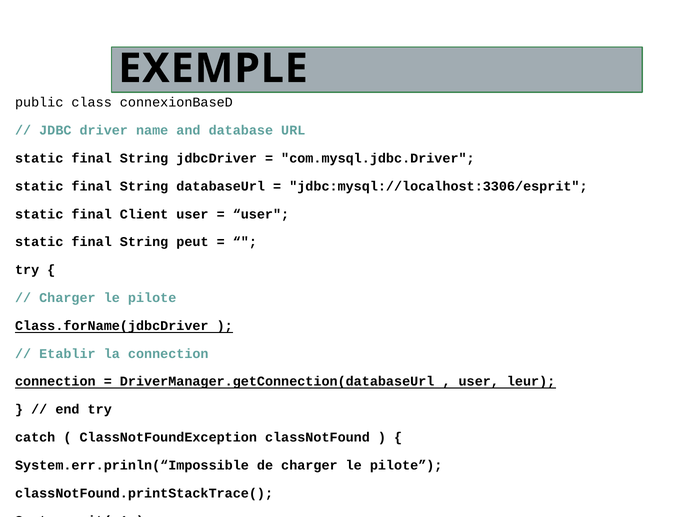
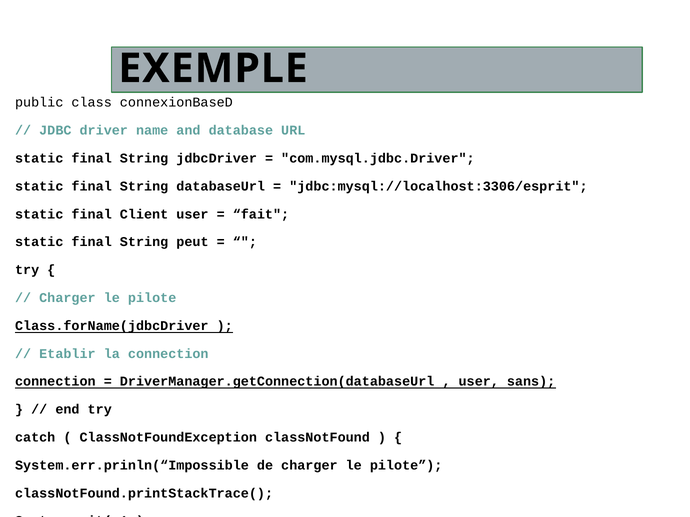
user: user -> fait (261, 214)
leur: leur -> sans (531, 382)
